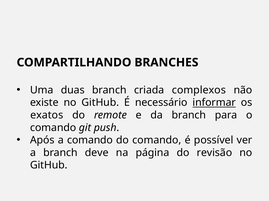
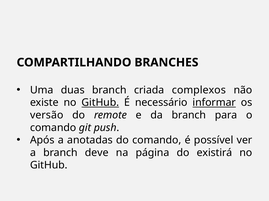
GitHub underline: none -> present (100, 103)
exatos: exatos -> versão (47, 115)
a comando: comando -> anotadas (90, 141)
revisão: revisão -> existirá (214, 153)
